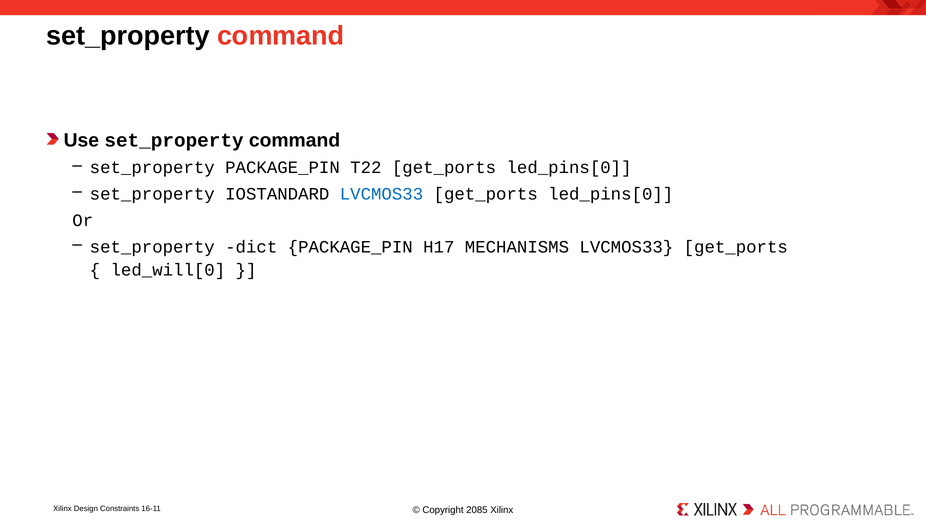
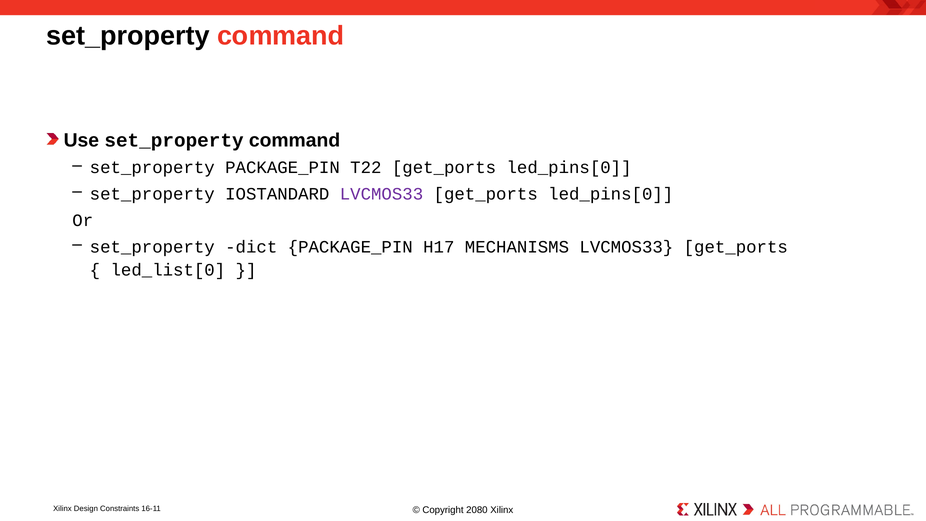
LVCMOS33 colour: blue -> purple (381, 194)
led_will[0: led_will[0 -> led_list[0 (168, 270)
2085: 2085 -> 2080 (477, 510)
